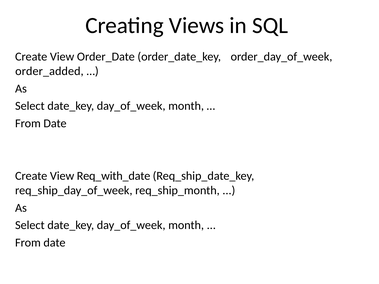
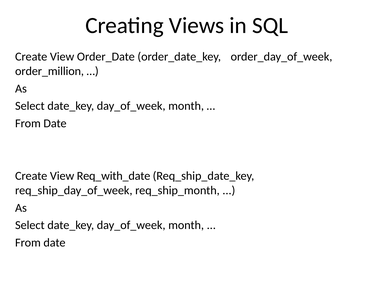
order_added: order_added -> order_million (50, 71)
